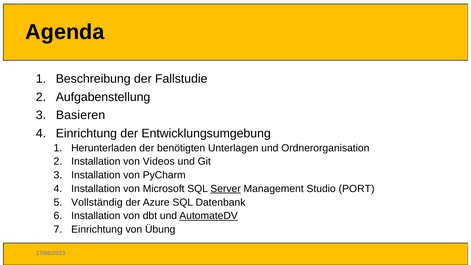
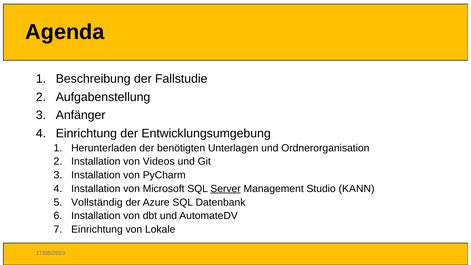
Basieren: Basieren -> Anfänger (81, 115)
PORT: PORT -> KANN (357, 189)
AutomateDV underline: present -> none (209, 216)
Übung: Übung -> Lokale (160, 229)
